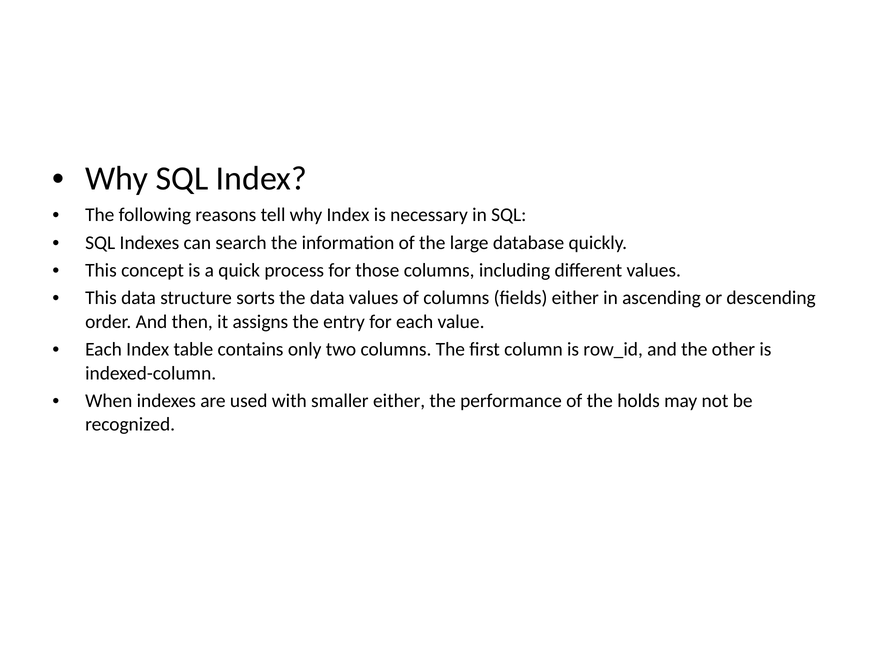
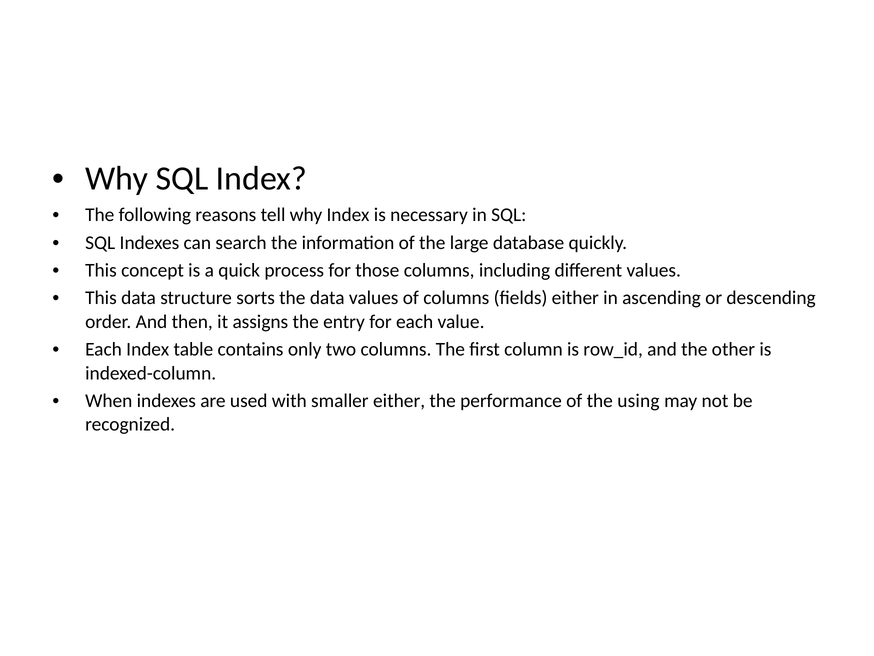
holds: holds -> using (638, 400)
